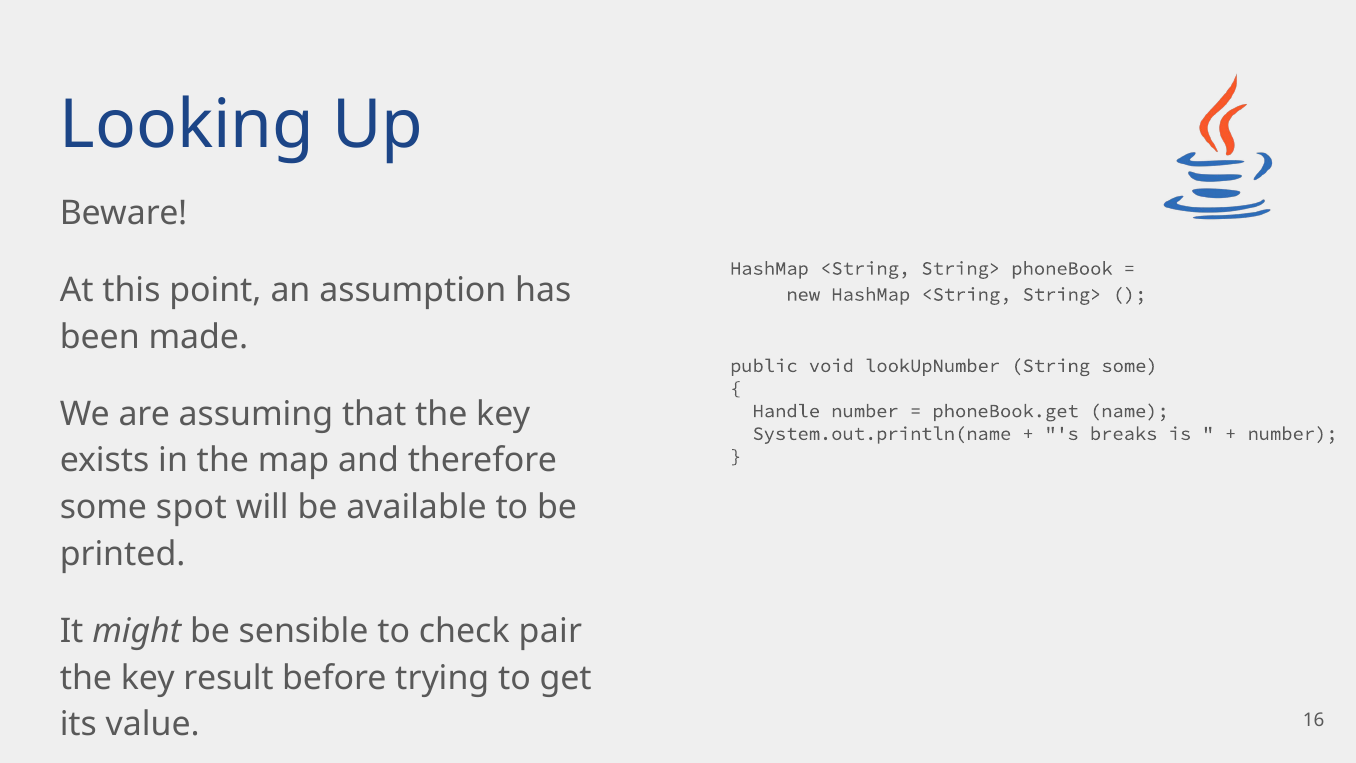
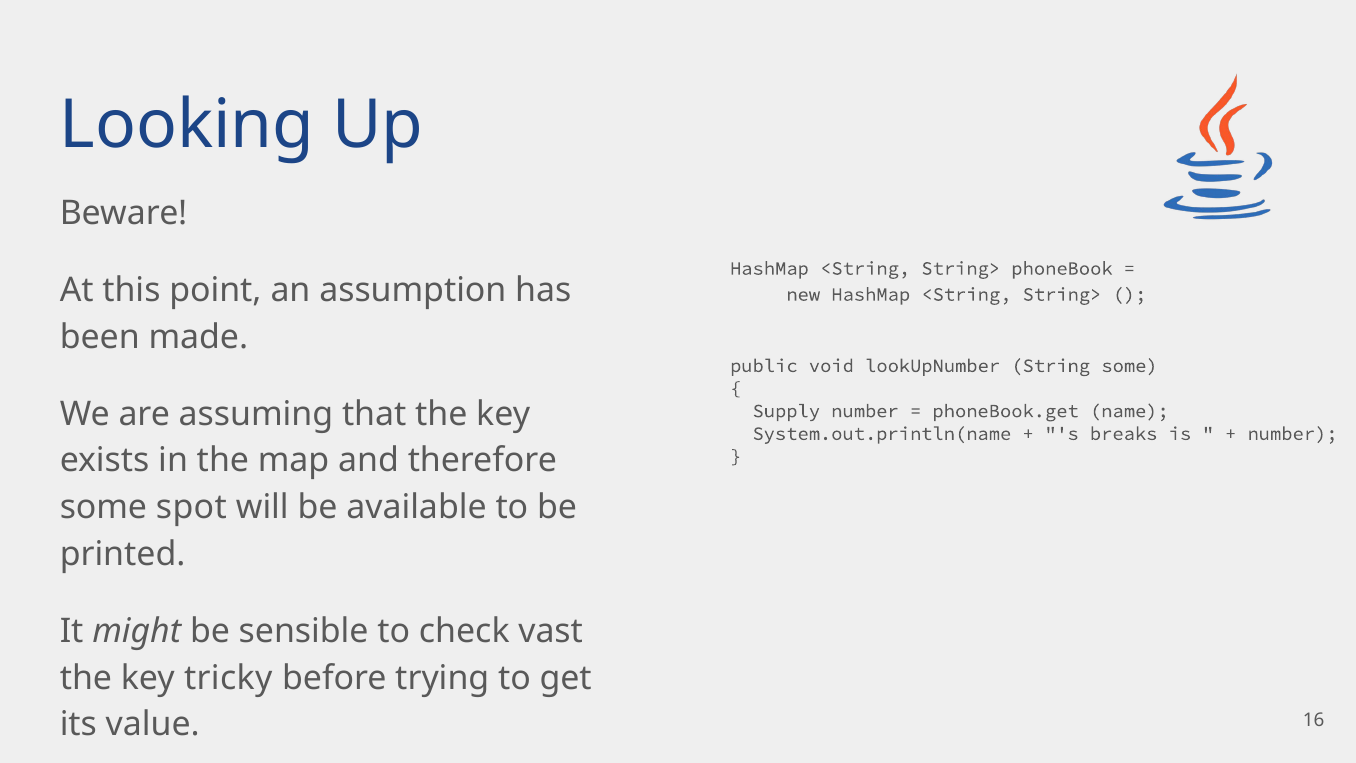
Handle: Handle -> Supply (786, 411)
pair: pair -> vast (551, 631)
result: result -> tricky (228, 678)
